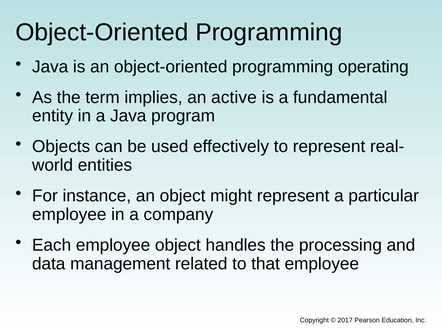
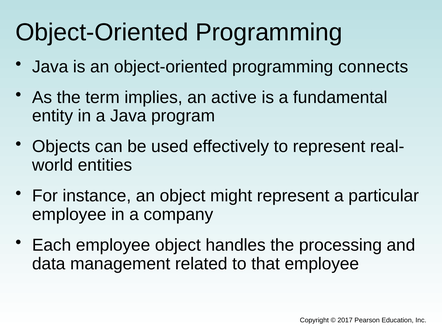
operating: operating -> connects (373, 67)
